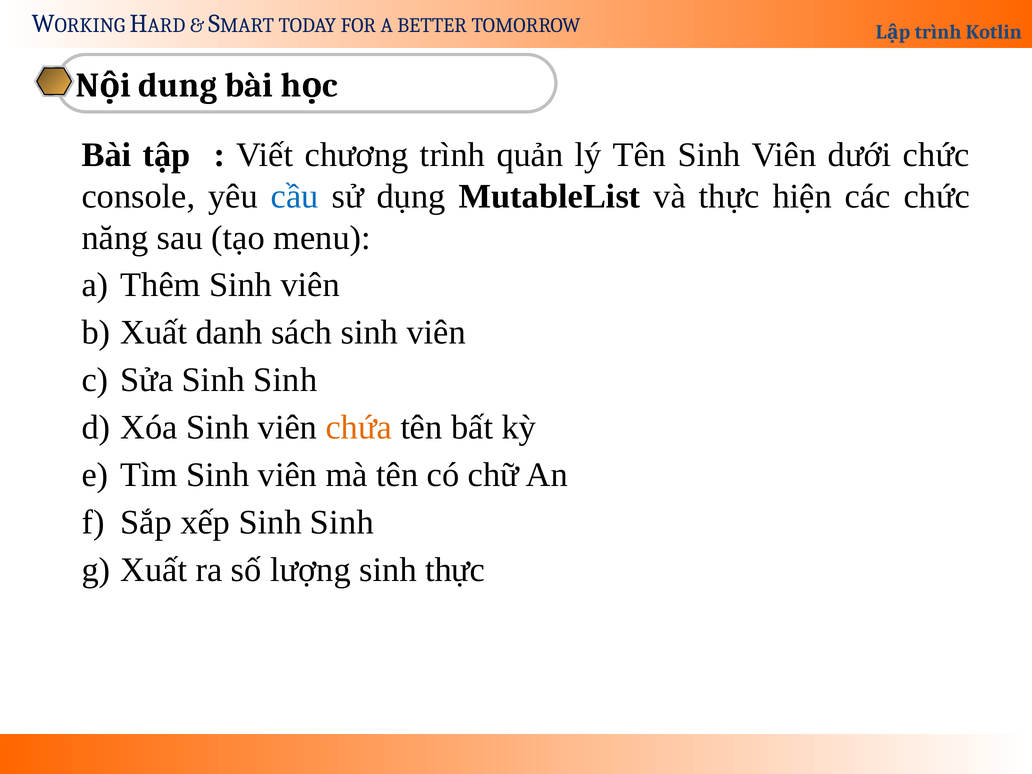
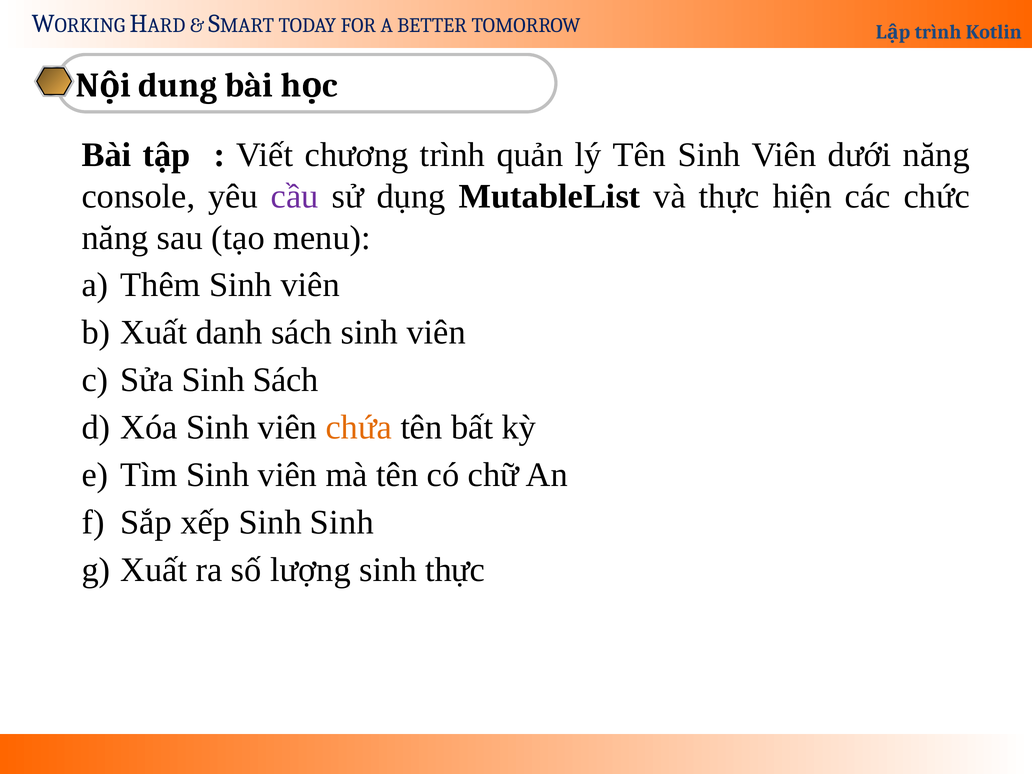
dưới chức: chức -> năng (936, 155)
cầu colour: blue -> purple (295, 196)
Sửa Sinh Sinh: Sinh -> Sách (286, 380)
